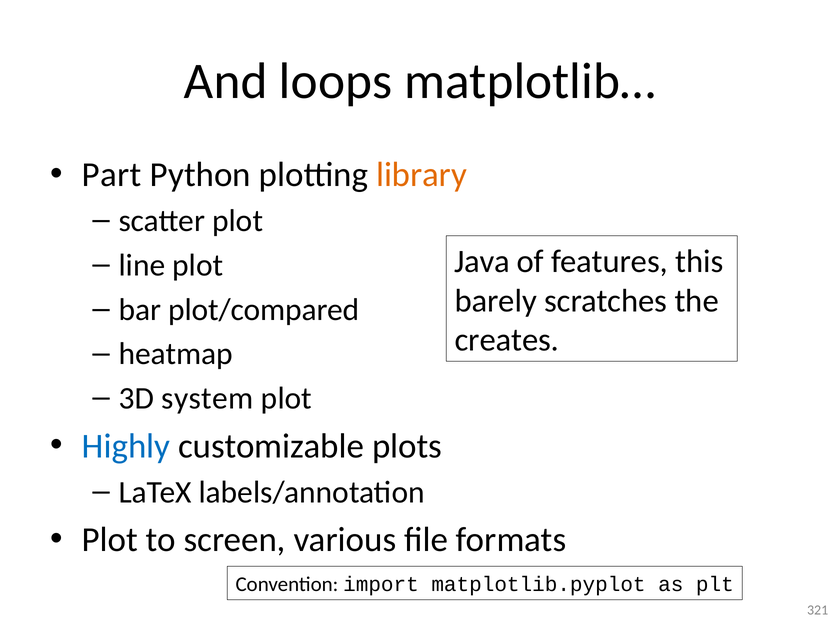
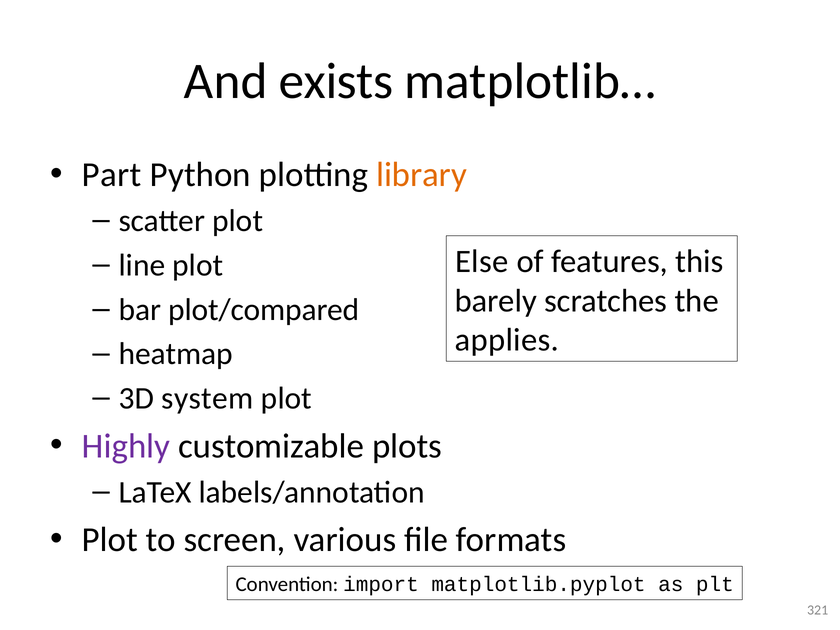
loops: loops -> exists (336, 81)
Java: Java -> Else (482, 262)
creates: creates -> applies (507, 340)
Highly colour: blue -> purple (126, 446)
